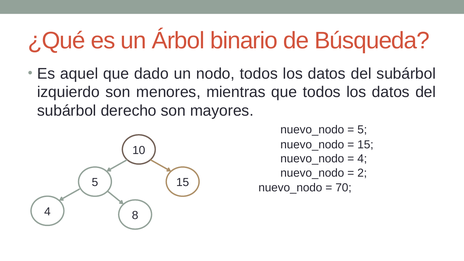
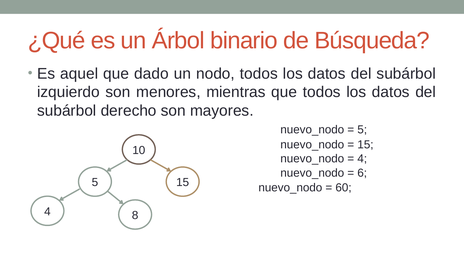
2: 2 -> 6 (362, 173)
70: 70 -> 60 (343, 188)
